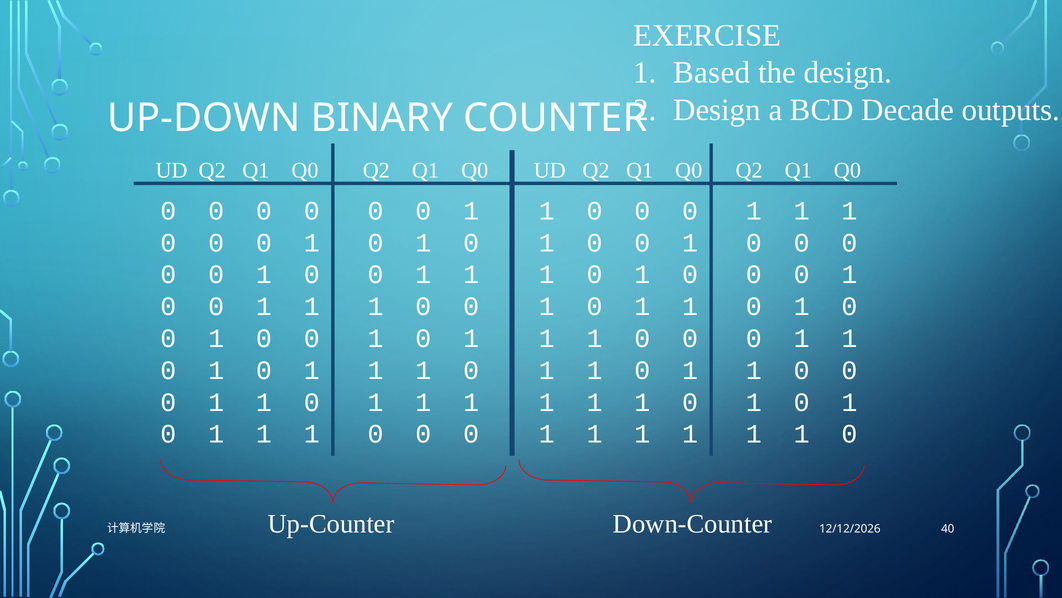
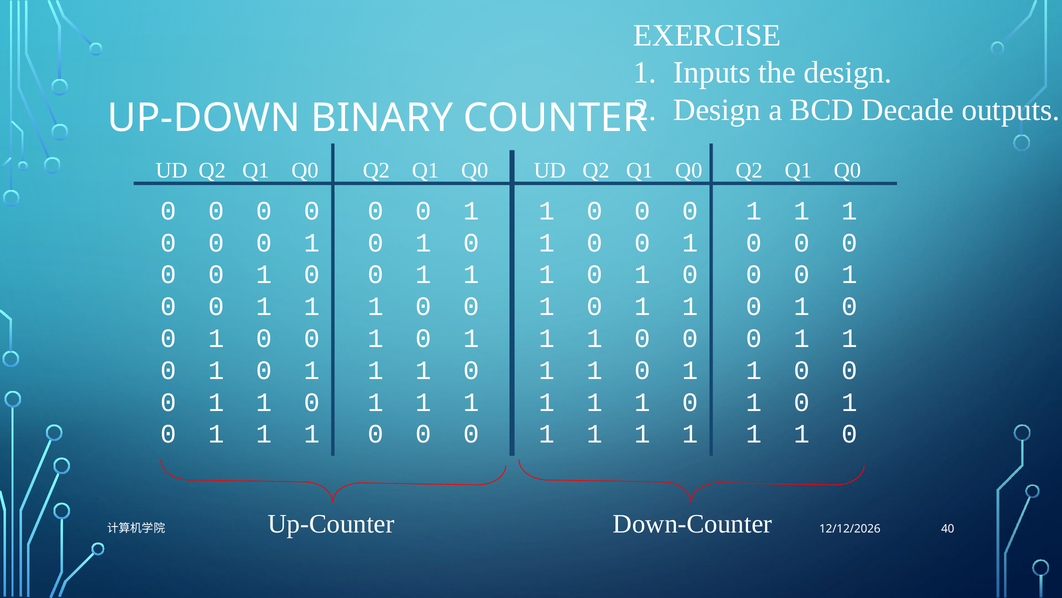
Based: Based -> Inputs (712, 73)
